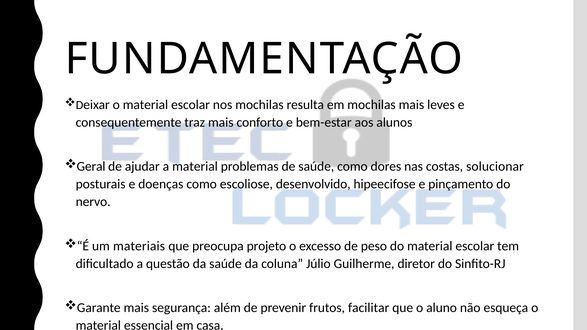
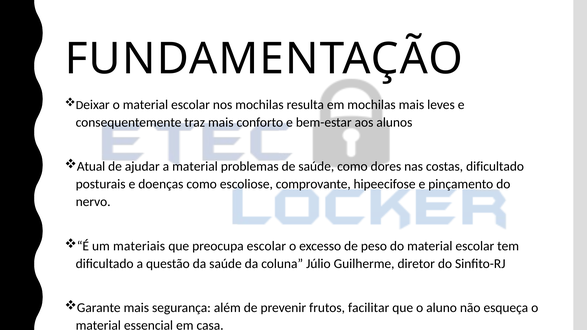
Geral: Geral -> Atual (91, 167)
costas solucionar: solucionar -> dificultado (495, 167)
desenvolvido: desenvolvido -> comprovante (313, 184)
preocupa projeto: projeto -> escolar (266, 246)
